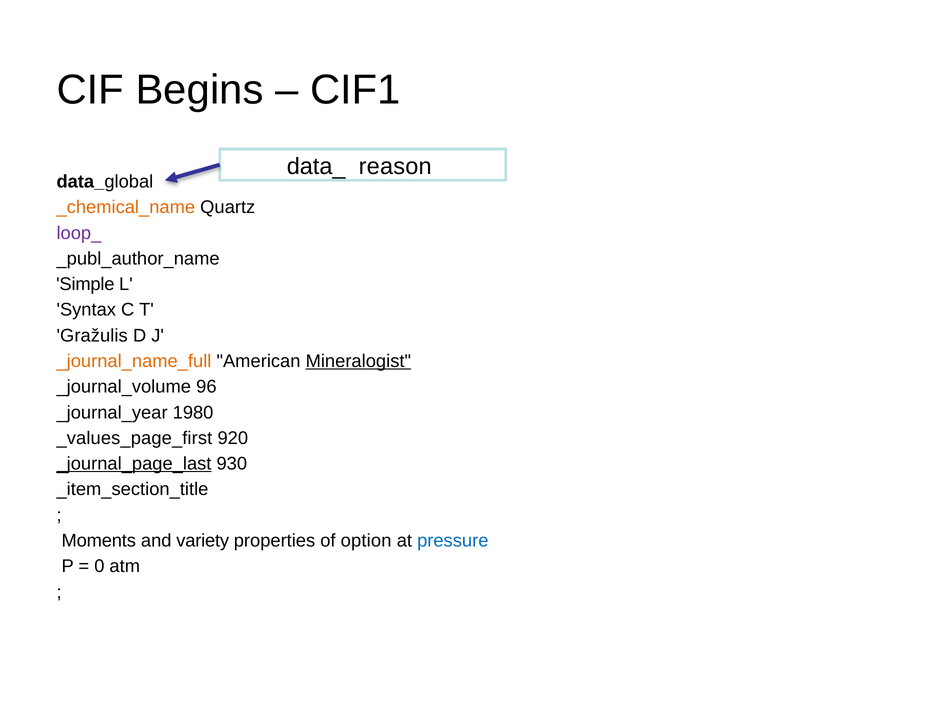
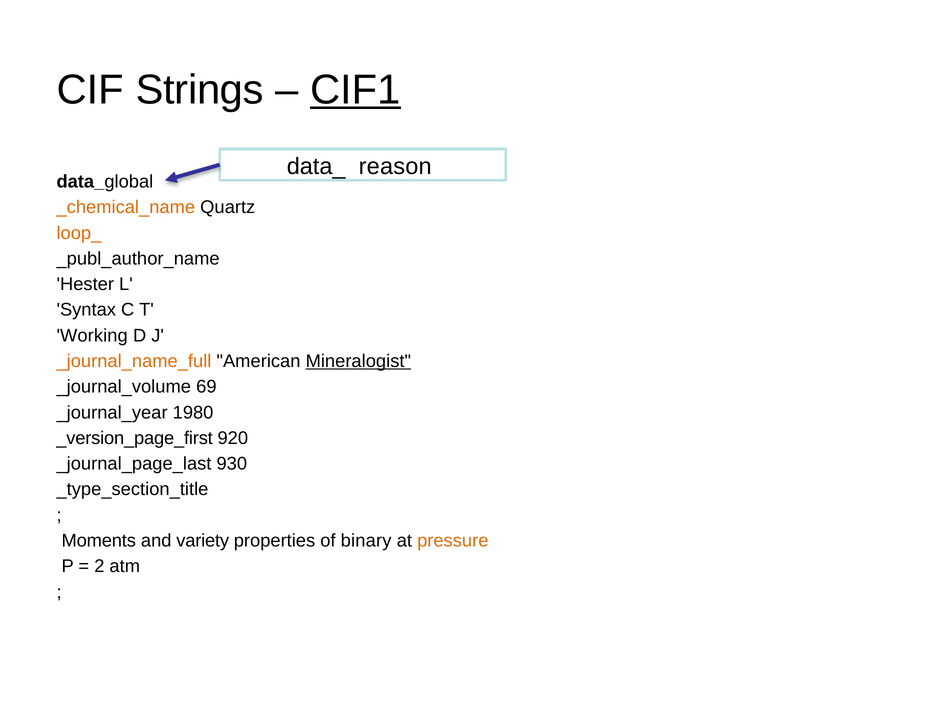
Begins: Begins -> Strings (200, 90)
CIF1 underline: none -> present (355, 90)
loop_ colour: purple -> orange (79, 233)
Simple: Simple -> Hester (85, 284)
Gražulis: Gražulis -> Working (92, 336)
96: 96 -> 69 (206, 387)
_values_page_first: _values_page_first -> _version_page_first (135, 438)
_journal_page_last underline: present -> none (134, 464)
_item_section_title: _item_section_title -> _type_section_title (132, 490)
option: option -> binary (366, 541)
pressure colour: blue -> orange (453, 541)
0: 0 -> 2 (99, 567)
